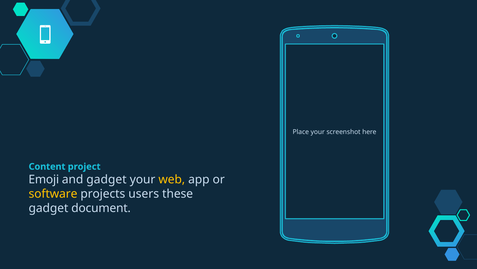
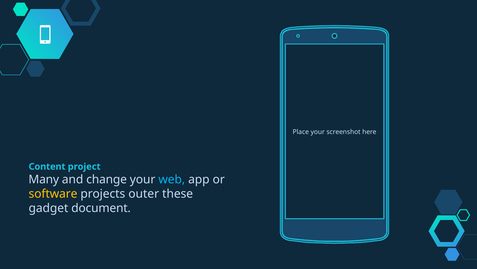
Emoji: Emoji -> Many (44, 179)
and gadget: gadget -> change (107, 179)
web colour: yellow -> light blue (172, 179)
users: users -> outer (144, 193)
